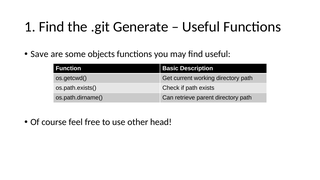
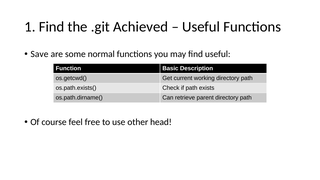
Generate: Generate -> Achieved (141, 27)
objects: objects -> normal (101, 54)
